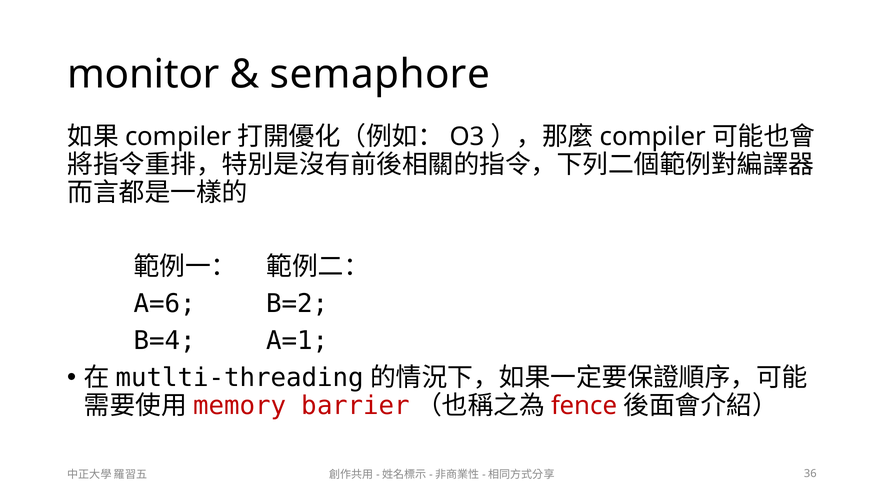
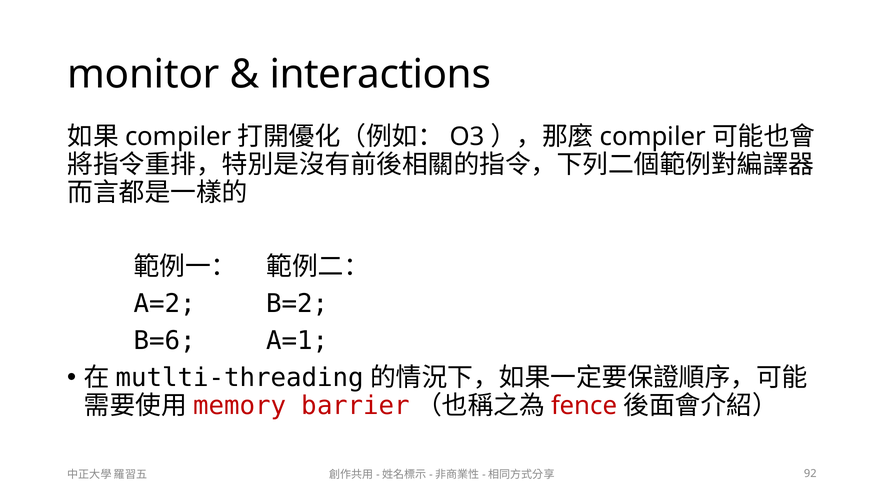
semaphore: semaphore -> interactions (380, 74)
A=6: A=6 -> A=2 (165, 304)
B=4: B=4 -> B=6 (165, 341)
36: 36 -> 92 (810, 474)
